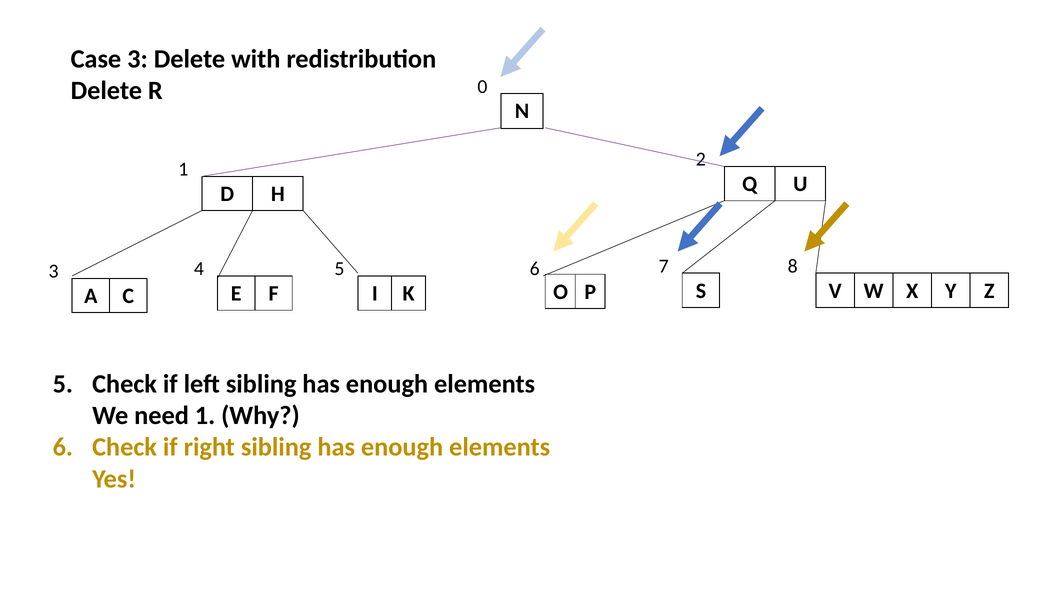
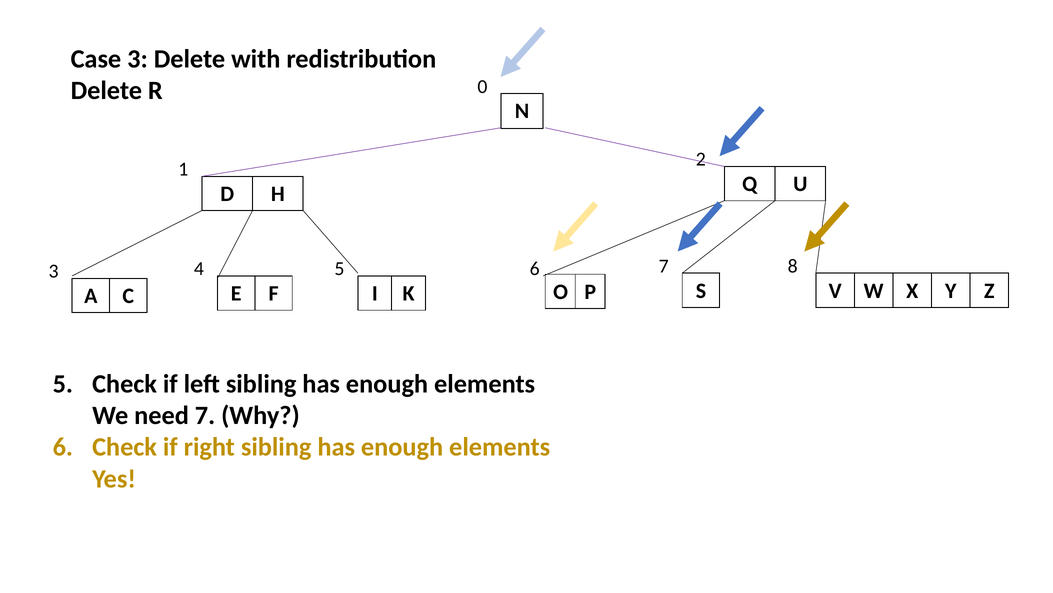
need 1: 1 -> 7 (205, 415)
